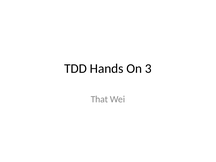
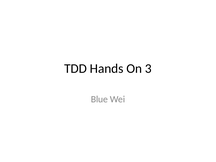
That: That -> Blue (99, 99)
